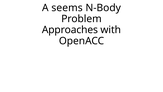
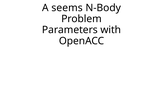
Approaches: Approaches -> Parameters (70, 30)
